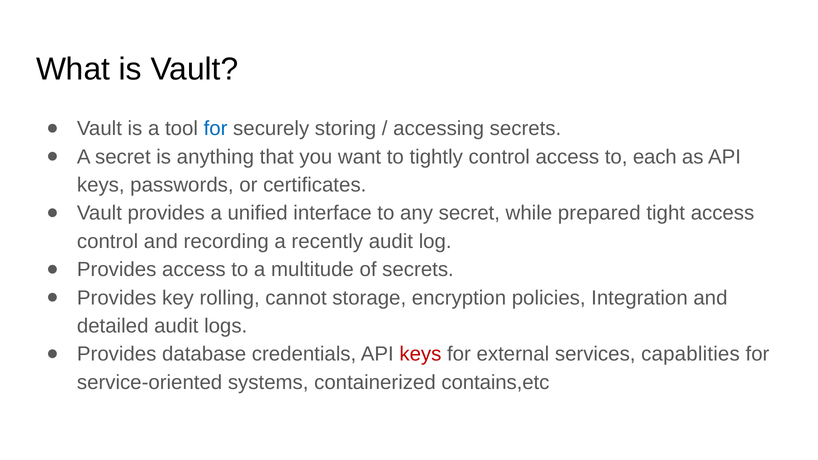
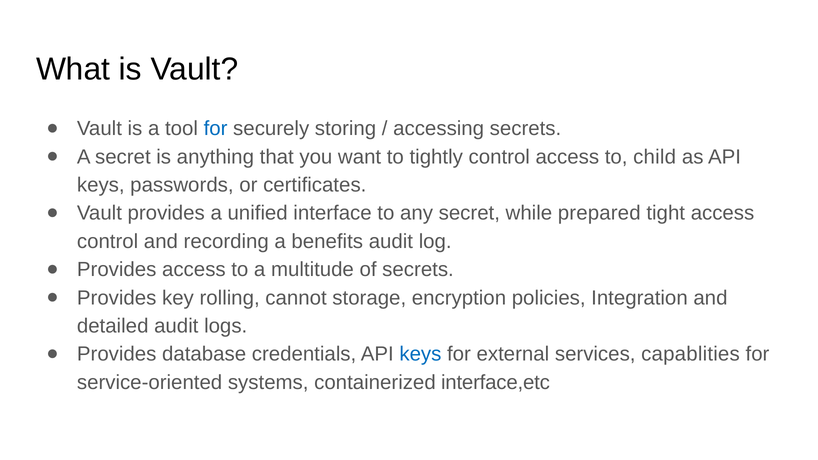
each: each -> child (655, 157)
recently: recently -> benefits (327, 241)
keys colour: red -> blue (420, 354)
contains,etc: contains,etc -> interface,etc (495, 383)
